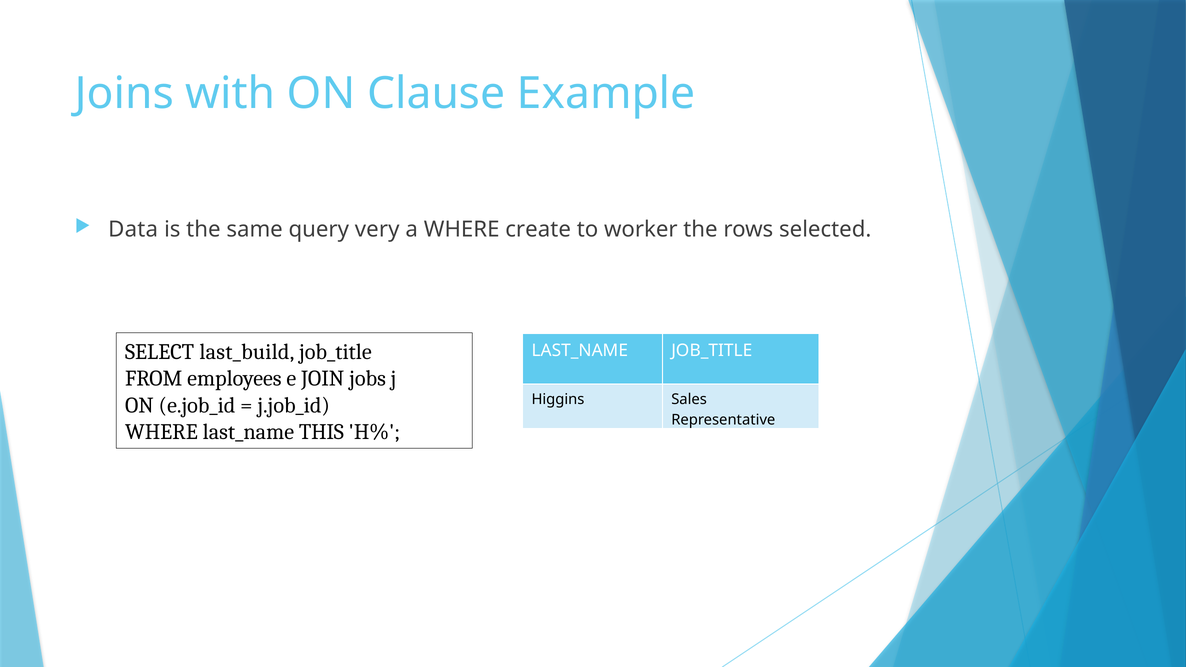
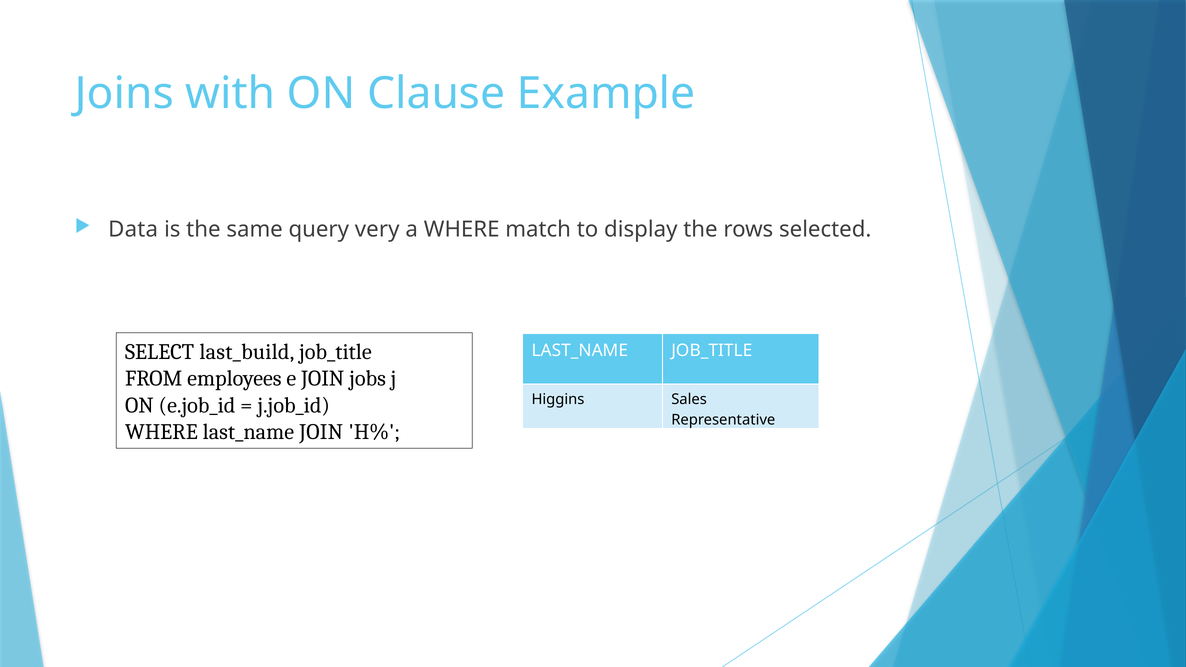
create: create -> match (538, 230)
worker: worker -> display (641, 230)
last_name THIS: THIS -> JOIN (321, 432)
